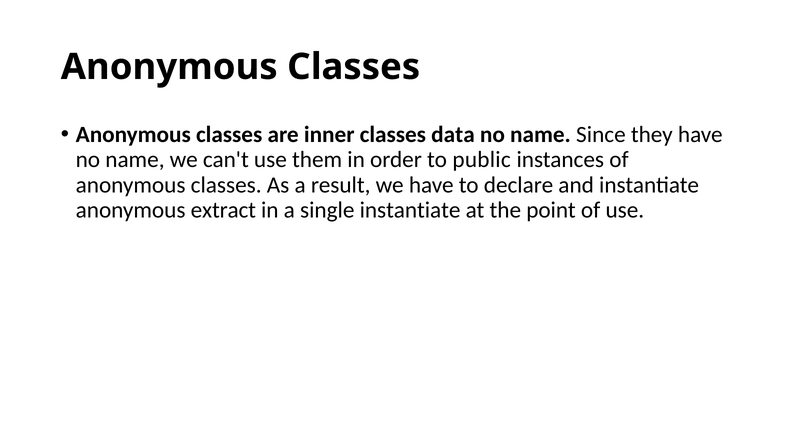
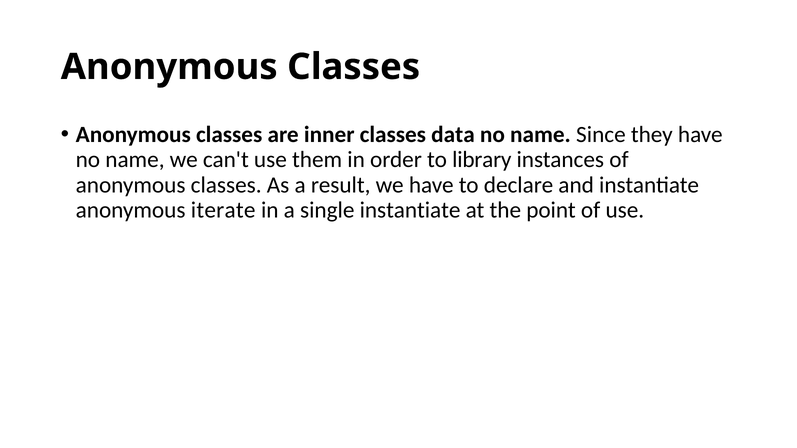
public: public -> library (482, 160)
extract: extract -> iterate (223, 210)
